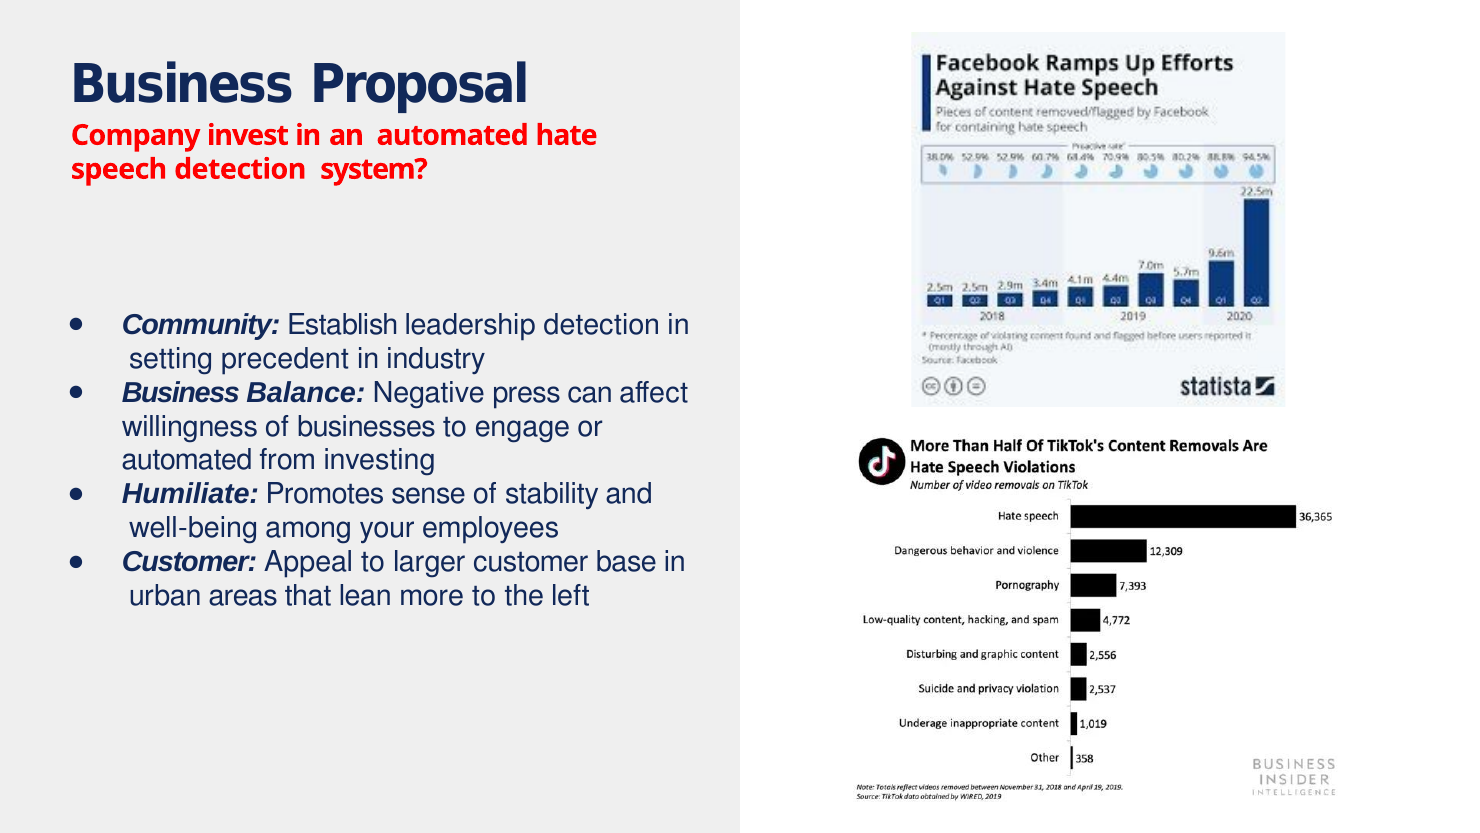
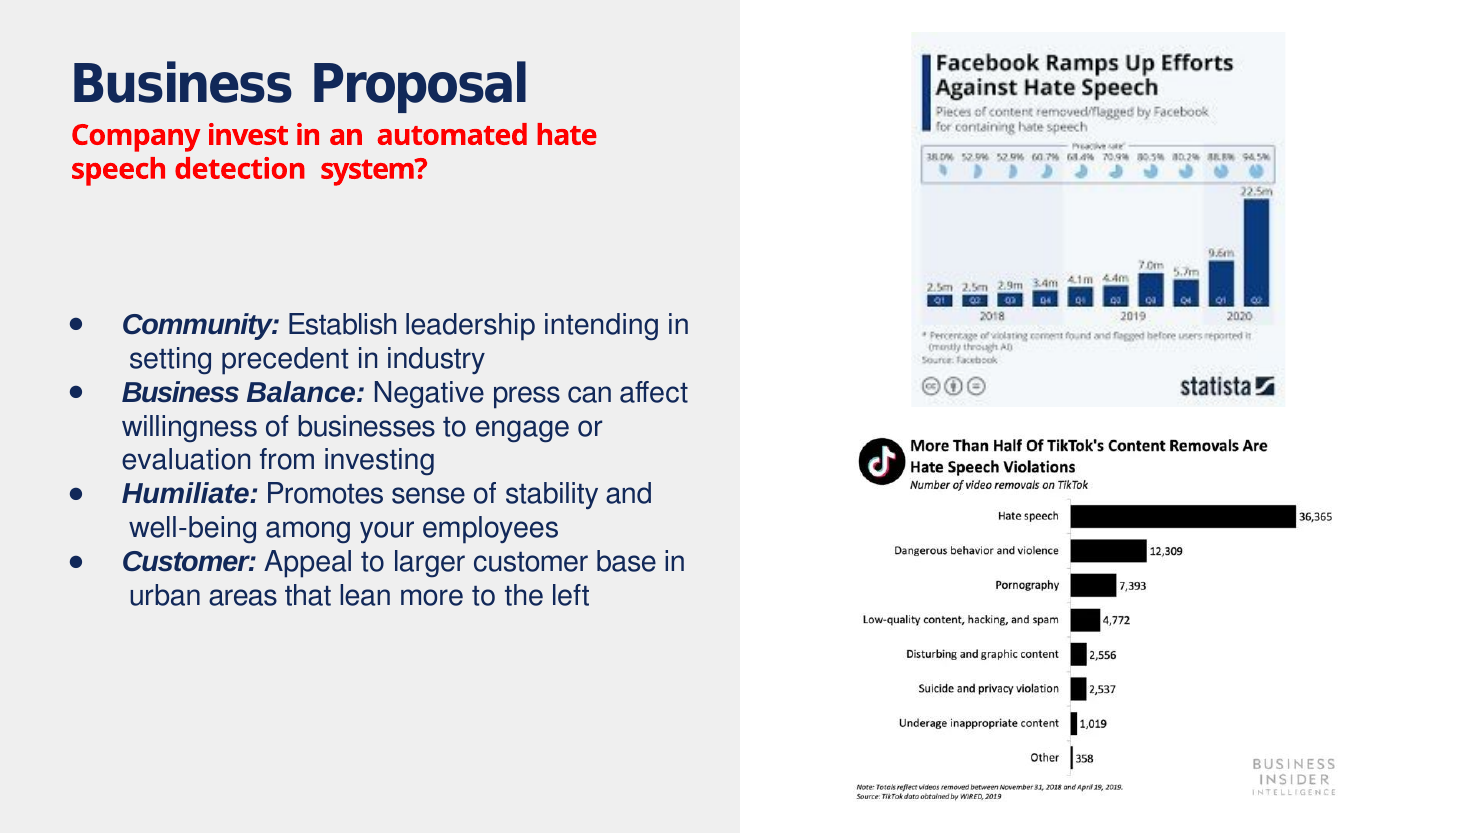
leadership detection: detection -> intending (602, 325)
automated: automated -> evaluation (187, 460)
